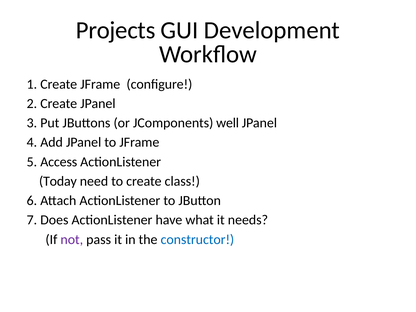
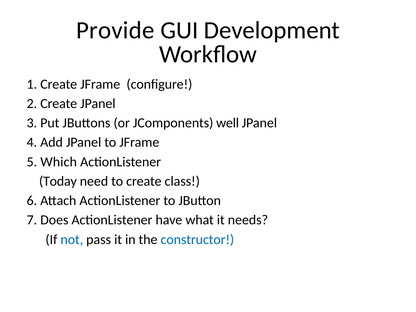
Projects: Projects -> Provide (115, 30)
Access: Access -> Which (59, 162)
not colour: purple -> blue (72, 239)
